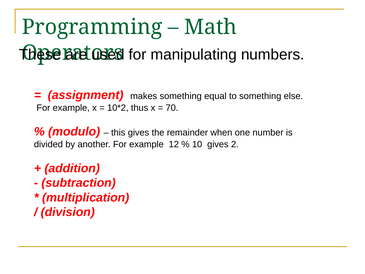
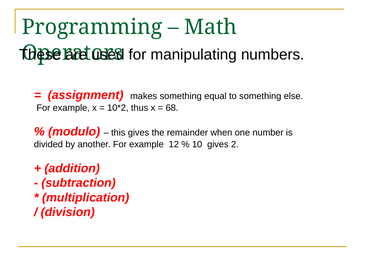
70: 70 -> 68 (172, 108)
